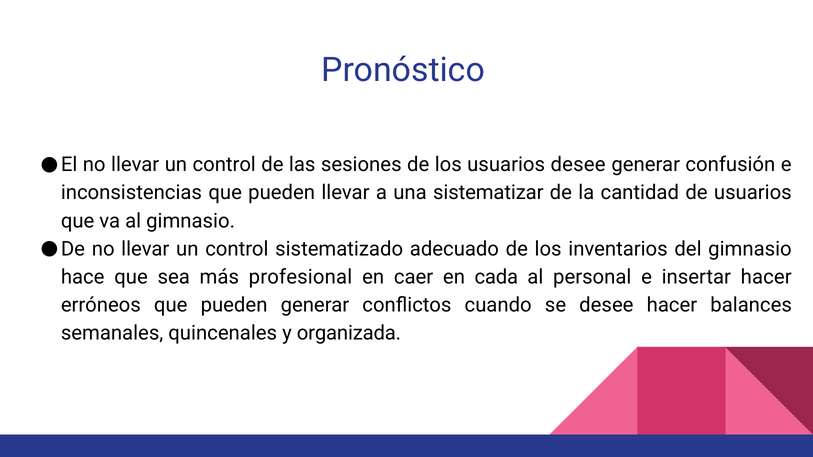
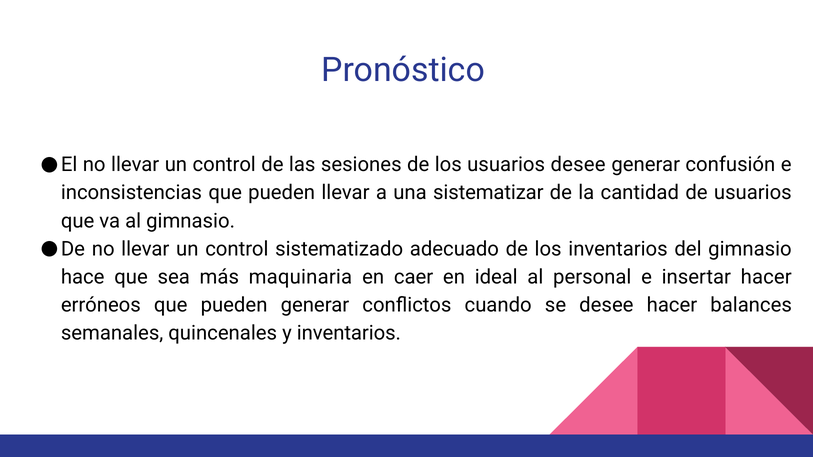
profesional: profesional -> maquinaria (300, 277)
cada: cada -> ideal (496, 277)
y organizada: organizada -> inventarios (349, 333)
